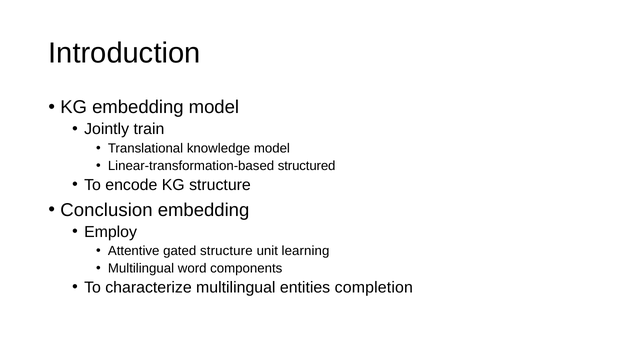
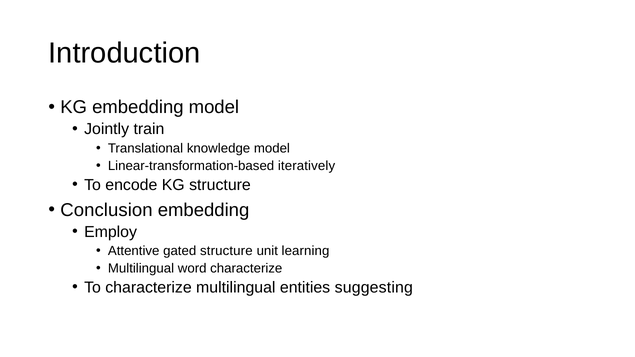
structured: structured -> iteratively (307, 166)
word components: components -> characterize (246, 269)
completion: completion -> suggesting (374, 288)
